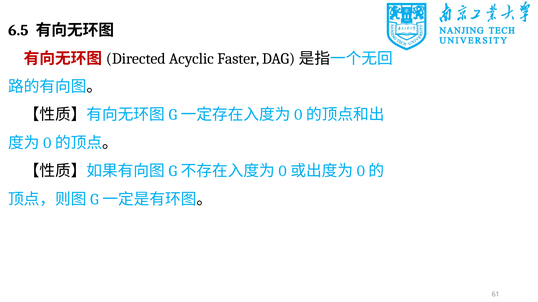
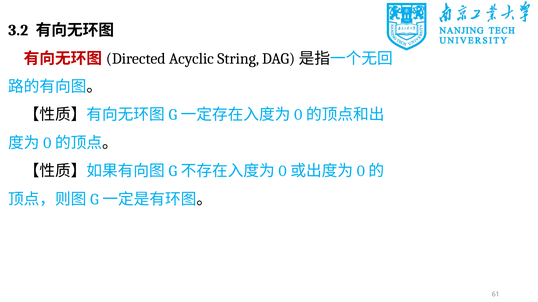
6.5: 6.5 -> 3.2 (18, 31)
Faster: Faster -> String (238, 59)
